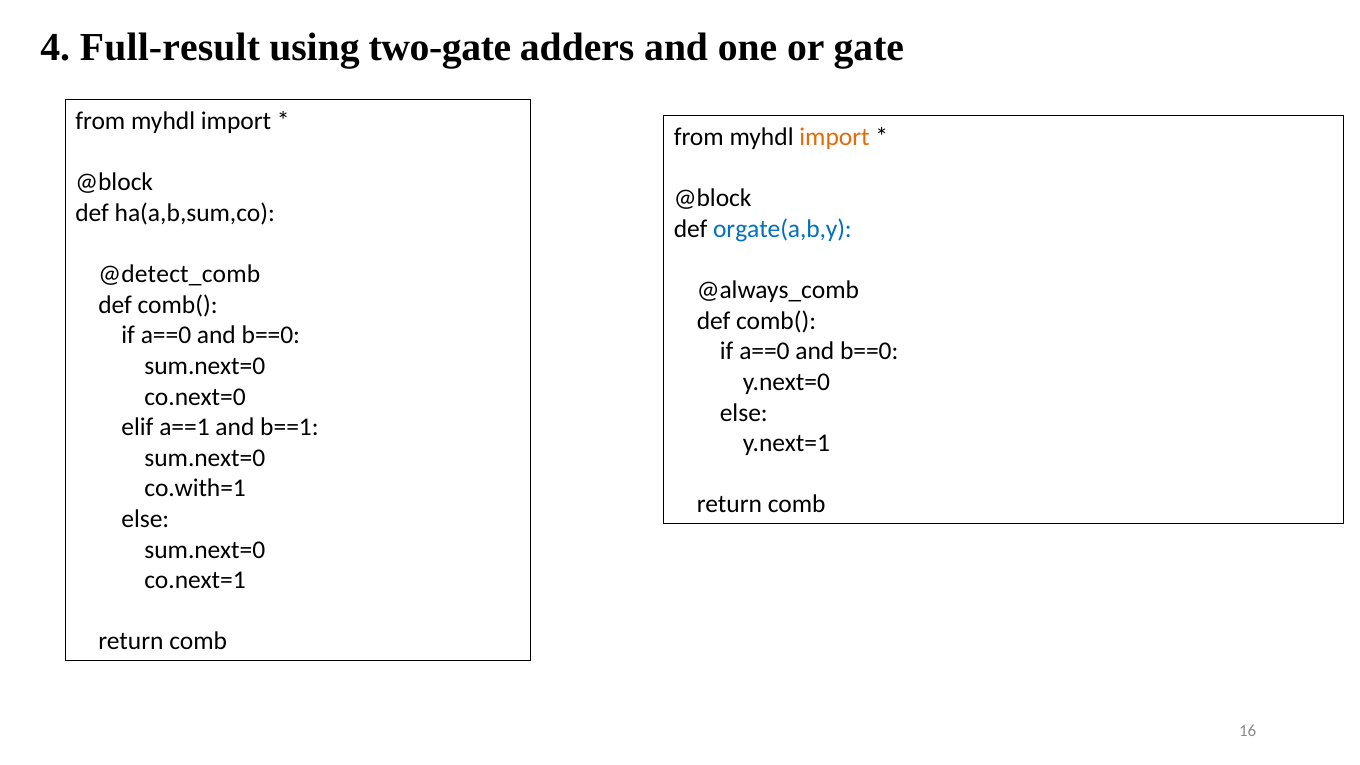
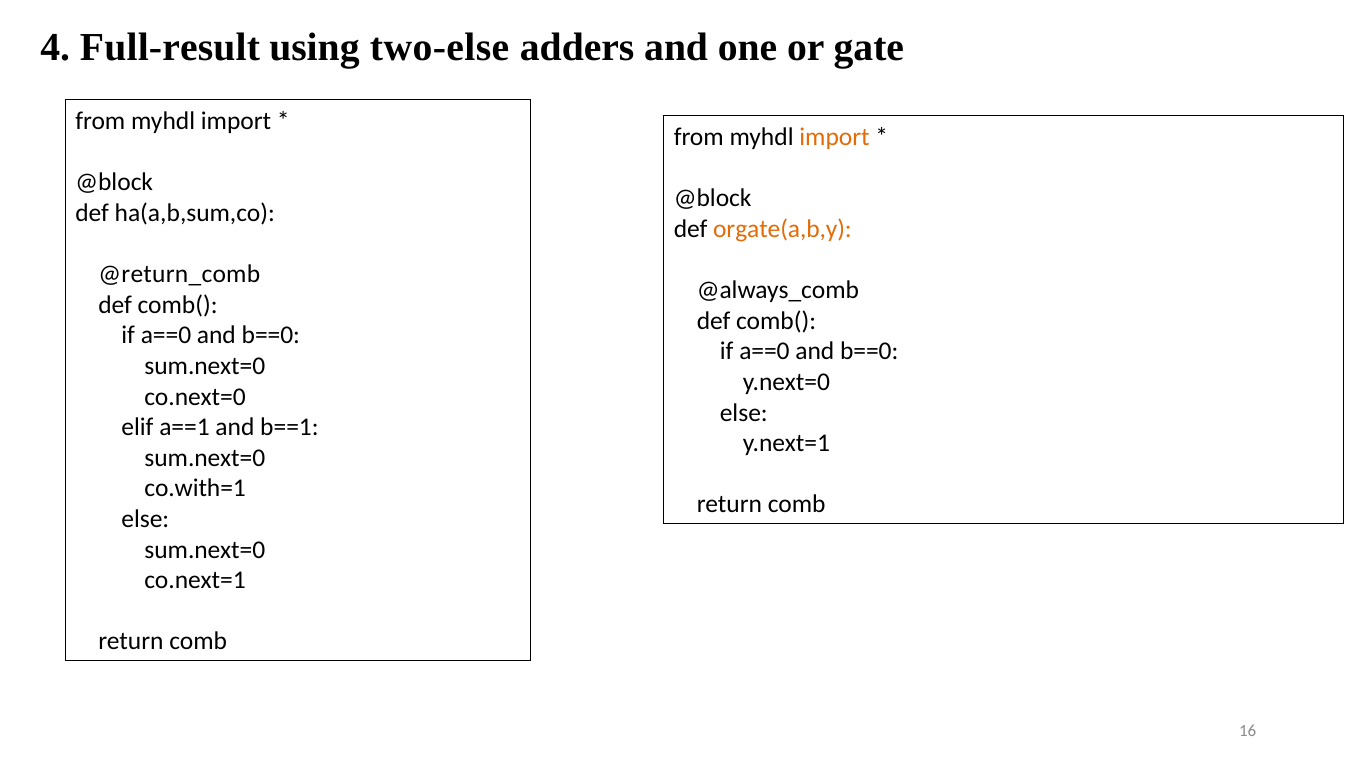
two-gate: two-gate -> two-else (440, 47)
orgate(a,b,y colour: blue -> orange (782, 229)
@detect_comb: @detect_comb -> @return_comb (179, 274)
